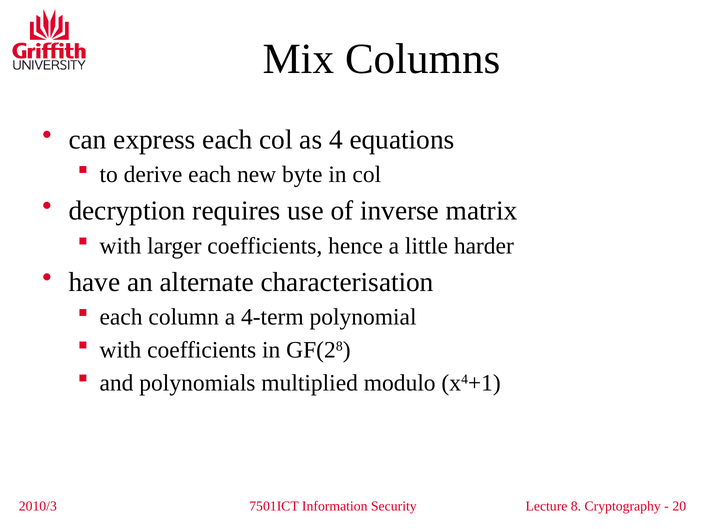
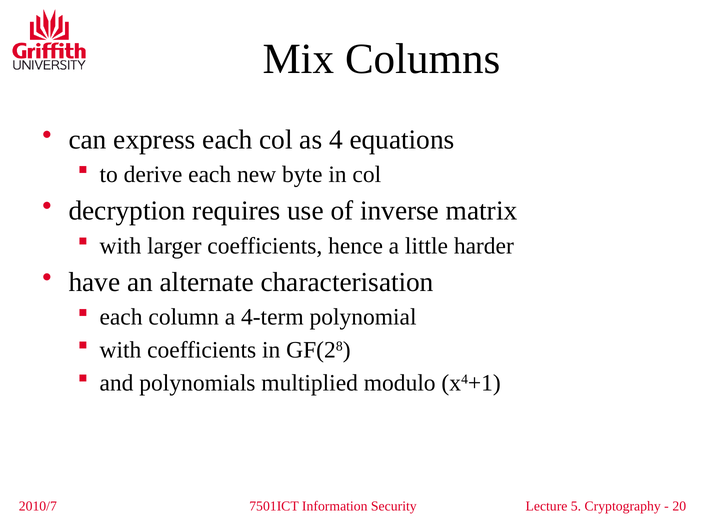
2010/3: 2010/3 -> 2010/7 (38, 506)
8: 8 -> 5 (576, 506)
